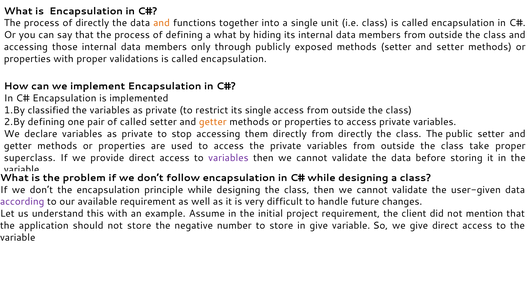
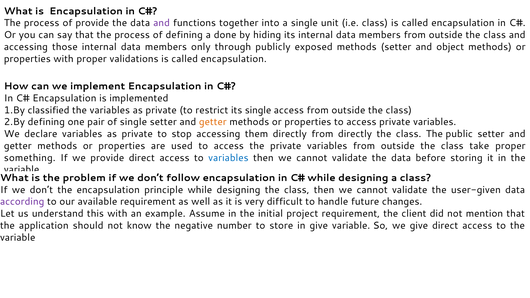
of directly: directly -> provide (92, 23)
and colour: orange -> purple (162, 23)
a what: what -> done (225, 35)
and setter: setter -> object (450, 47)
of called: called -> single (133, 122)
superclass: superclass -> something (30, 158)
variables colour: purple -> blue (228, 158)
not store: store -> know (139, 226)
